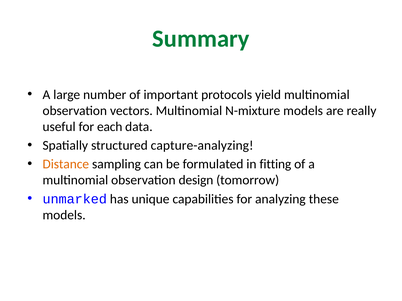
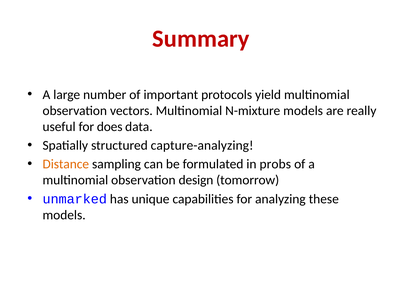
Summary colour: green -> red (201, 39)
each: each -> does (110, 127)
fitting: fitting -> probs (275, 164)
